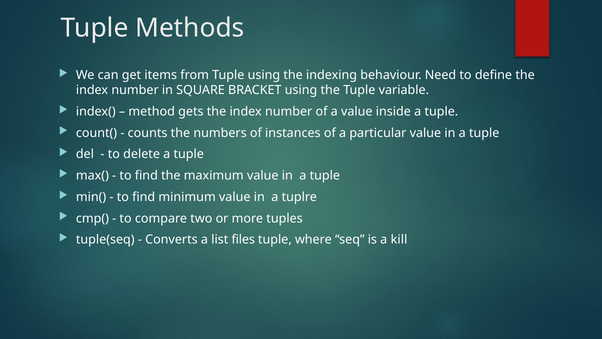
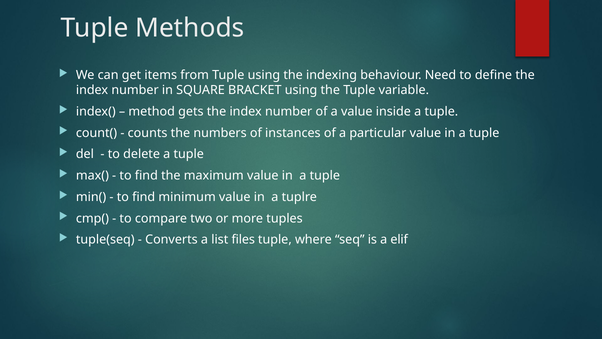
kill: kill -> elif (399, 240)
